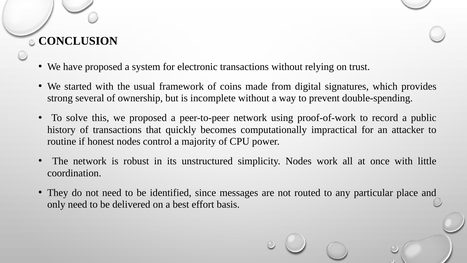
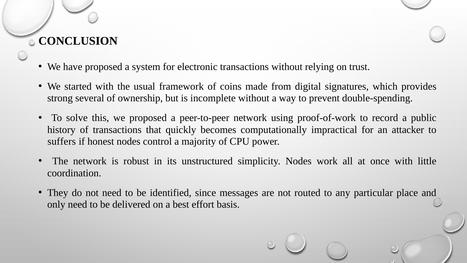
routine: routine -> suffers (62, 141)
